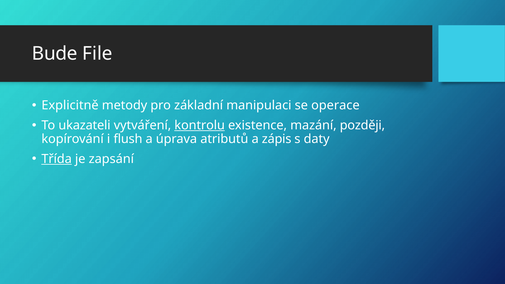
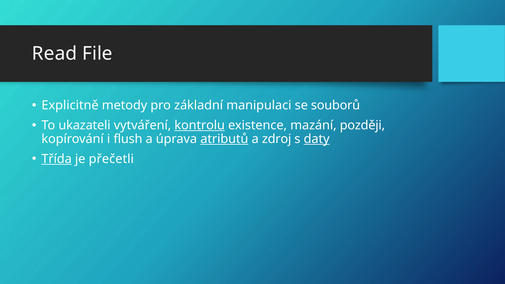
Bude: Bude -> Read (55, 53)
operace: operace -> souborů (336, 105)
atributů underline: none -> present (224, 139)
zápis: zápis -> zdroj (277, 139)
daty underline: none -> present (317, 139)
zapsání: zapsání -> přečetli (111, 159)
